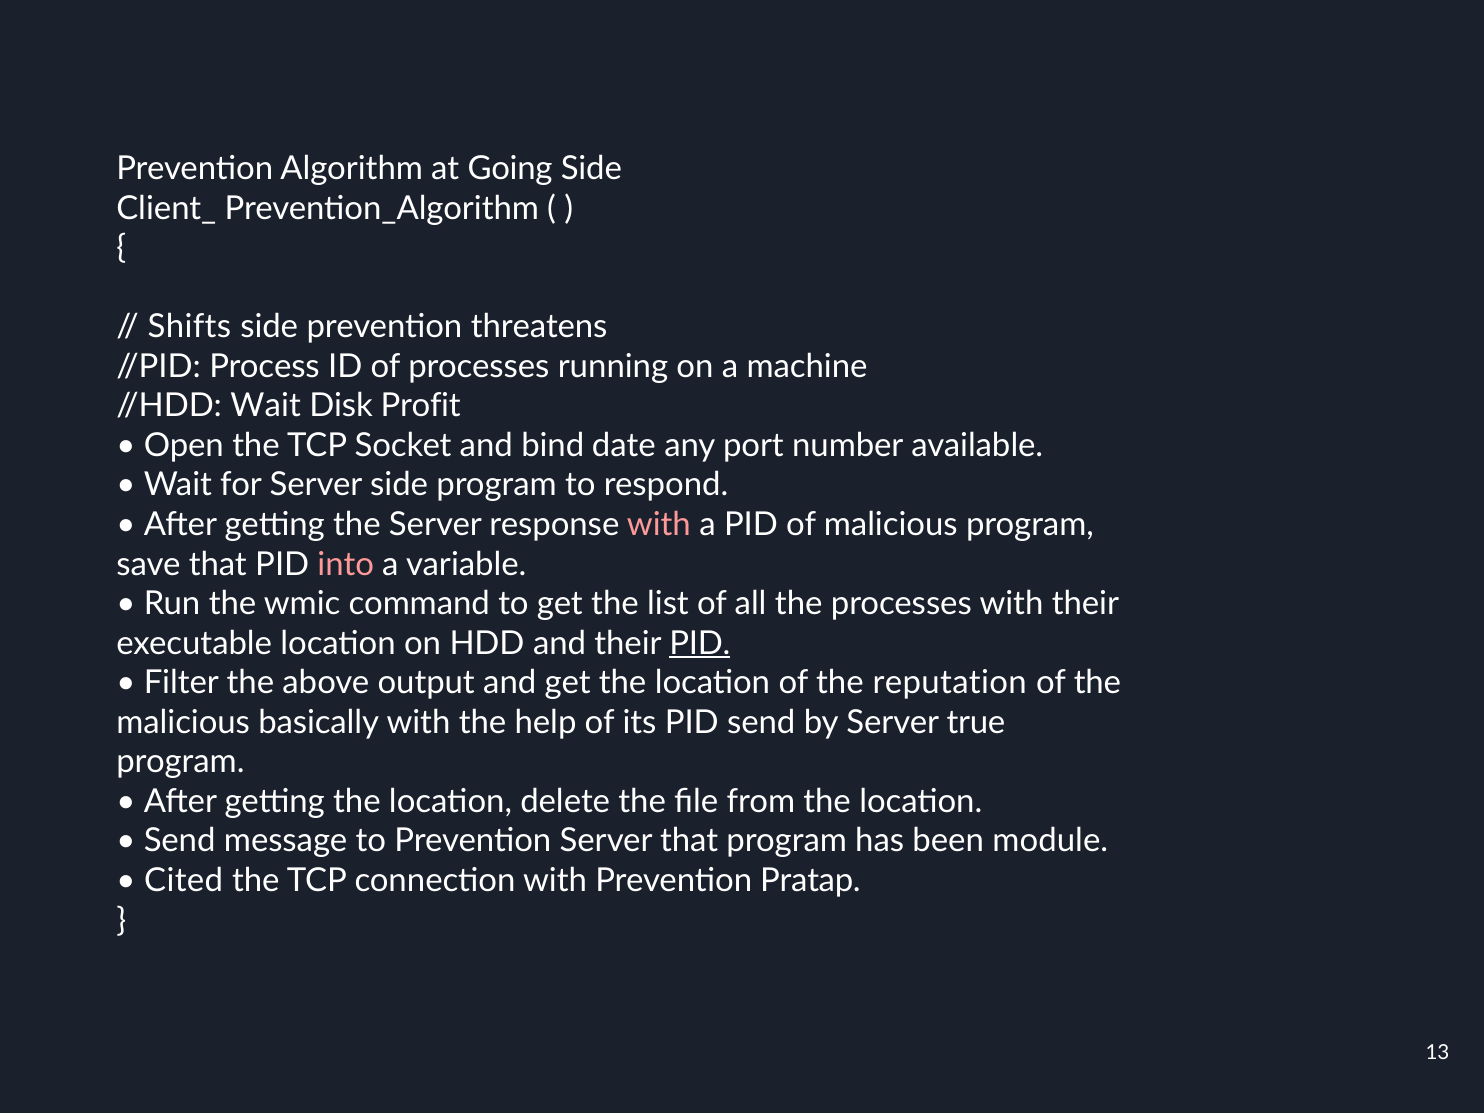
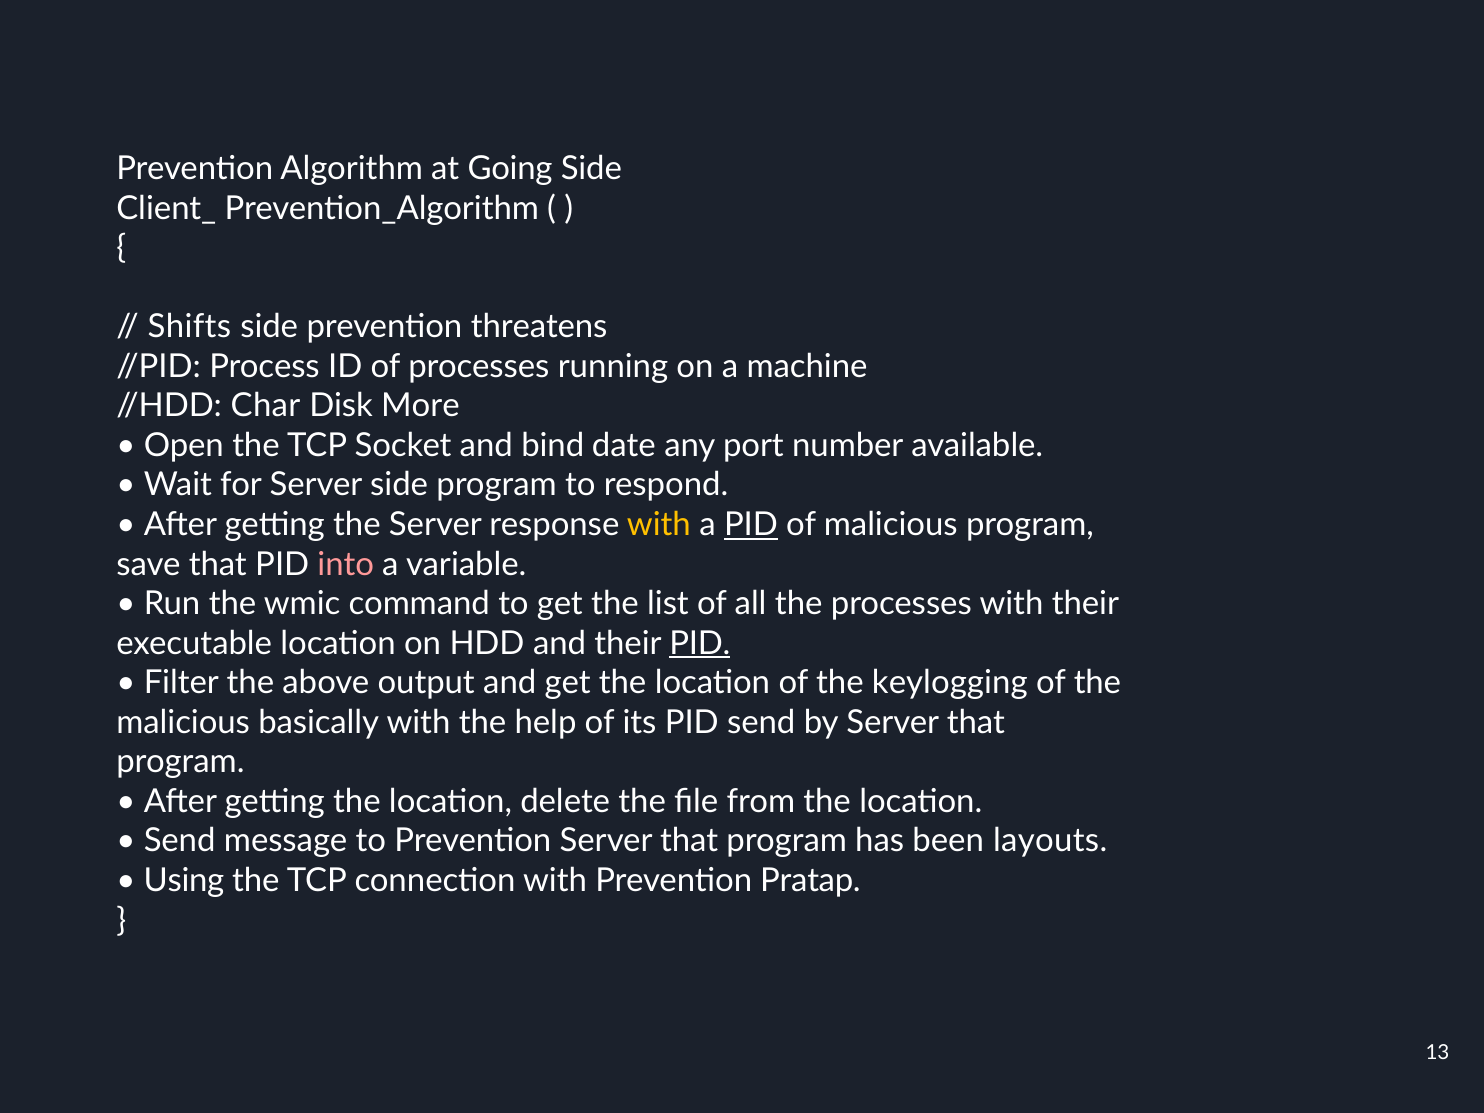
//HDD Wait: Wait -> Char (266, 406)
Profit: Profit -> More (420, 406)
with colour: pink -> yellow (659, 525)
PID underline: none -> present (751, 525)
reputation: reputation -> keylogging (950, 683)
by Server true: true -> that (976, 722)
module: module -> layouts (1050, 841)
Cited: Cited -> Using (184, 881)
